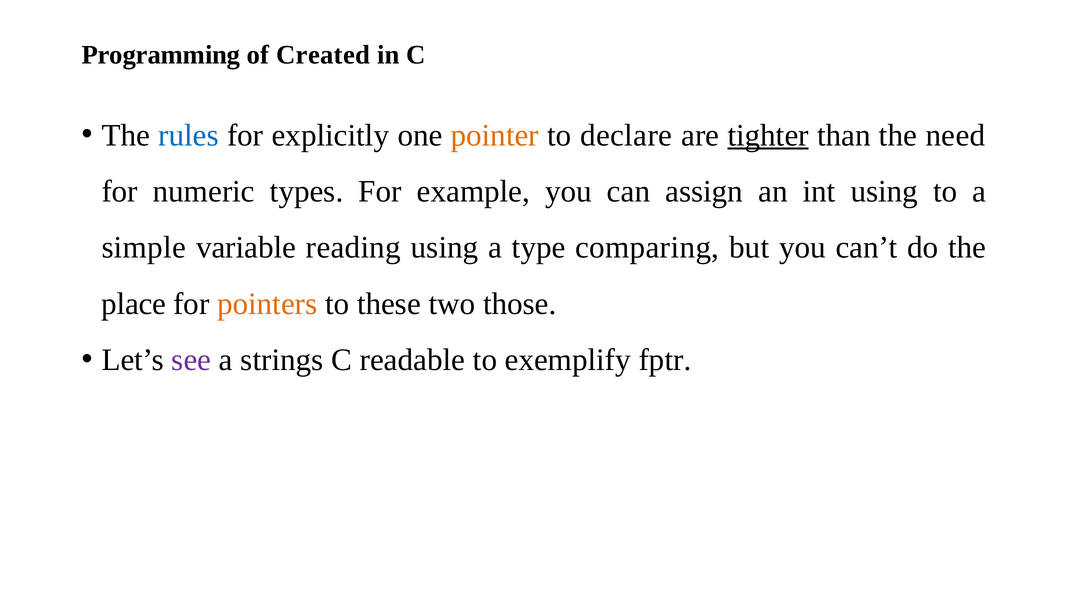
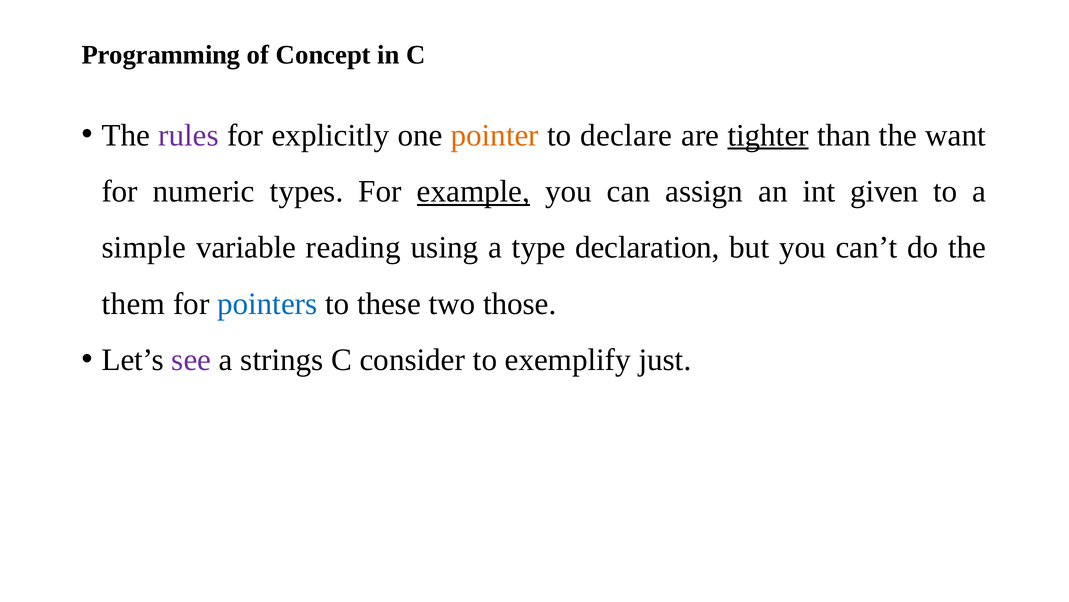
Created: Created -> Concept (323, 55)
rules colour: blue -> purple (188, 135)
need: need -> want (956, 135)
example underline: none -> present (473, 191)
int using: using -> given (884, 191)
comparing: comparing -> declaration (648, 247)
place: place -> them (133, 304)
pointers colour: orange -> blue (267, 304)
readable: readable -> consider (412, 360)
fptr: fptr -> just (665, 360)
